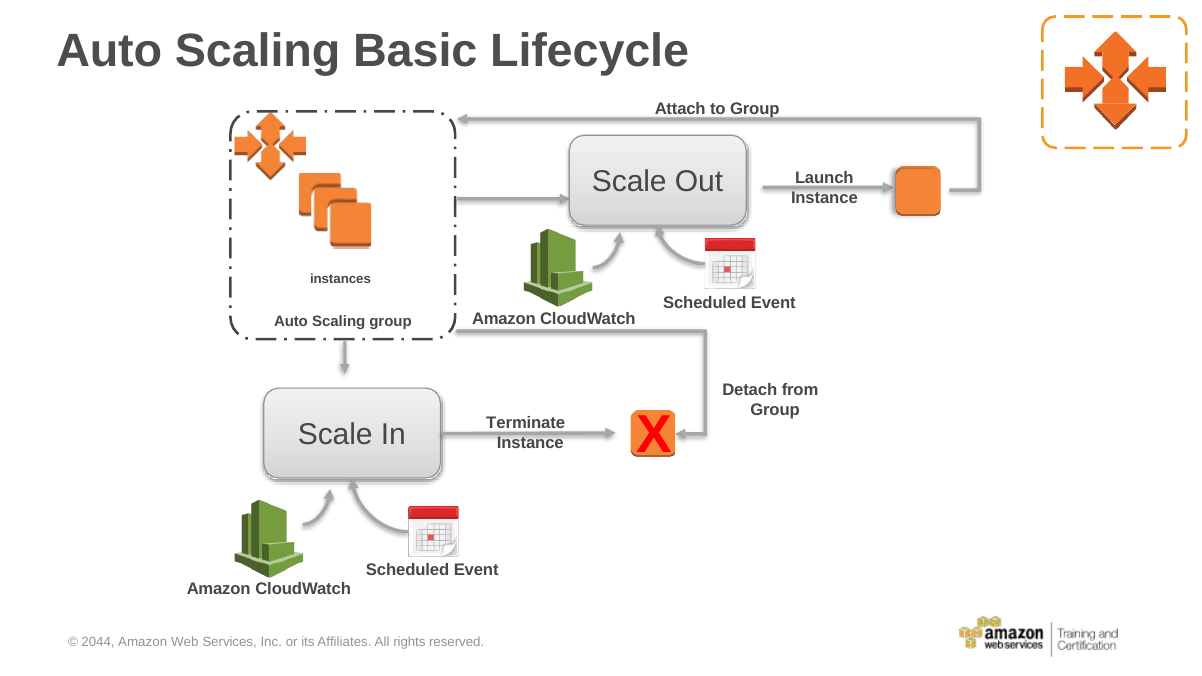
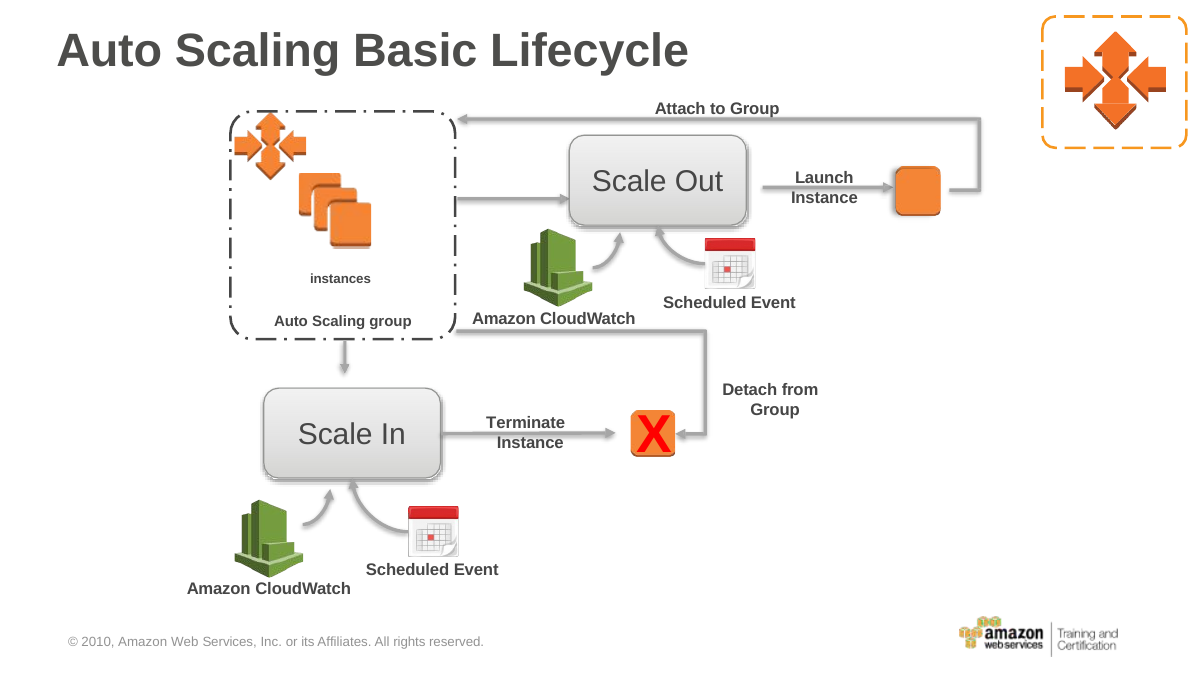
2044: 2044 -> 2010 (98, 642)
